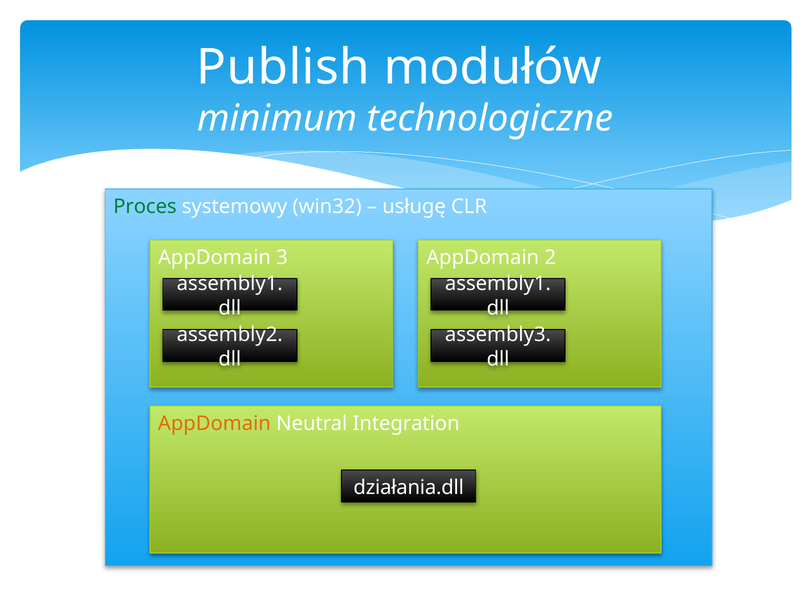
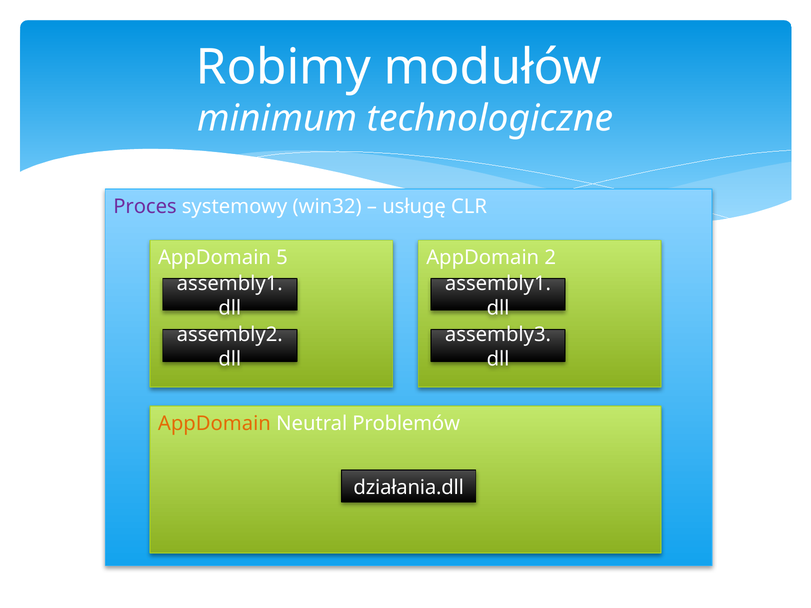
Publish: Publish -> Robimy (283, 67)
Proces colour: green -> purple (145, 207)
3: 3 -> 5 (282, 258)
Integration: Integration -> Problemów (406, 424)
